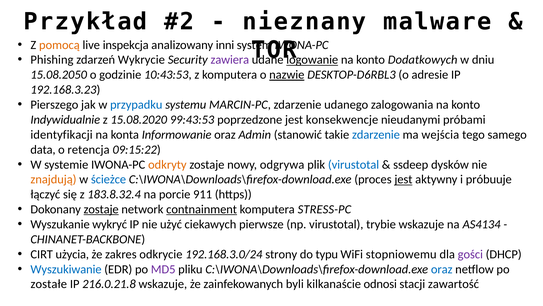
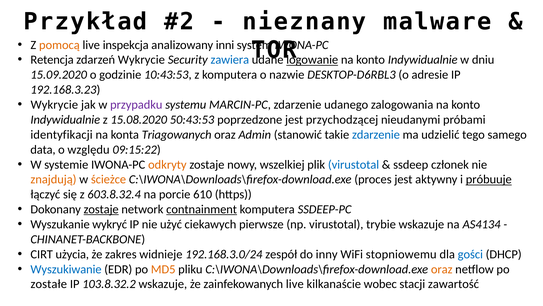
Phishing: Phishing -> Retencja (52, 60)
zawiera colour: purple -> blue (230, 60)
Dodatkowych: Dodatkowych -> Indywidualnie (423, 60)
15.08.2050: 15.08.2050 -> 15.09.2020 (59, 75)
nazwie underline: present -> none (287, 75)
Pierszego: Pierszego -> Wykrycie (54, 105)
przypadku colour: blue -> purple (136, 105)
99:43:53: 99:43:53 -> 50:43:53 (192, 119)
konsekwencje: konsekwencje -> przychodzącej (342, 119)
Informowanie: Informowanie -> Triagowanych (177, 134)
wejścia: wejścia -> udzielić (440, 134)
retencja: retencja -> względu (89, 149)
odgrywa: odgrywa -> wszelkiej (282, 164)
dysków: dysków -> członek (450, 164)
ścieżce colour: blue -> orange (109, 179)
jest underline: present -> none (403, 179)
próbuuje underline: none -> present (489, 179)
183.8.32.4: 183.8.32.4 -> 603.8.32.4 (114, 194)
911: 911 -> 610 (203, 194)
STRESS-PC: STRESS-PC -> SSDEEP-PC (325, 209)
odkrycie: odkrycie -> widnieje (161, 254)
strony: strony -> zespół (281, 254)
typu: typu -> inny (327, 254)
gości colour: purple -> blue (470, 254)
MD5 colour: purple -> orange (163, 269)
oraz colour: blue -> orange (442, 269)
216.0.21.8: 216.0.21.8 -> 103.8.32.2 (109, 284)
zainfekowanych byli: byli -> live (295, 284)
odnosi: odnosi -> wobec (380, 284)
